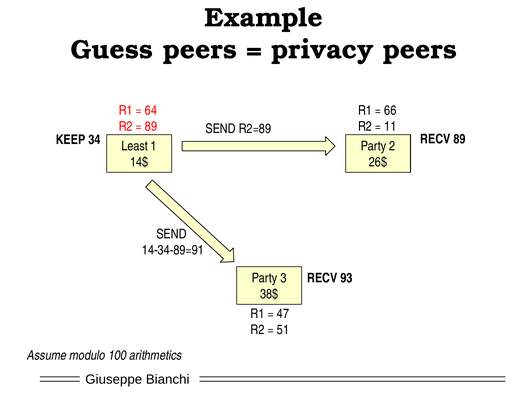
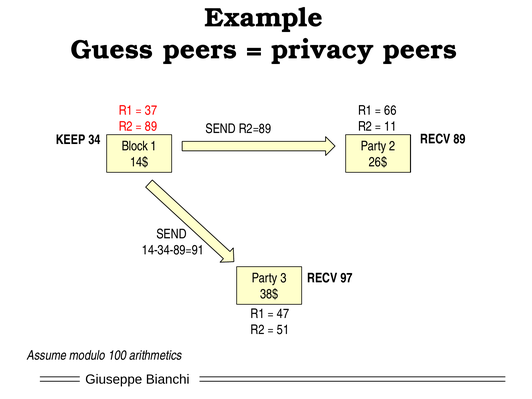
64: 64 -> 37 (151, 110)
Least: Least -> Block (135, 146)
93: 93 -> 97 (347, 278)
